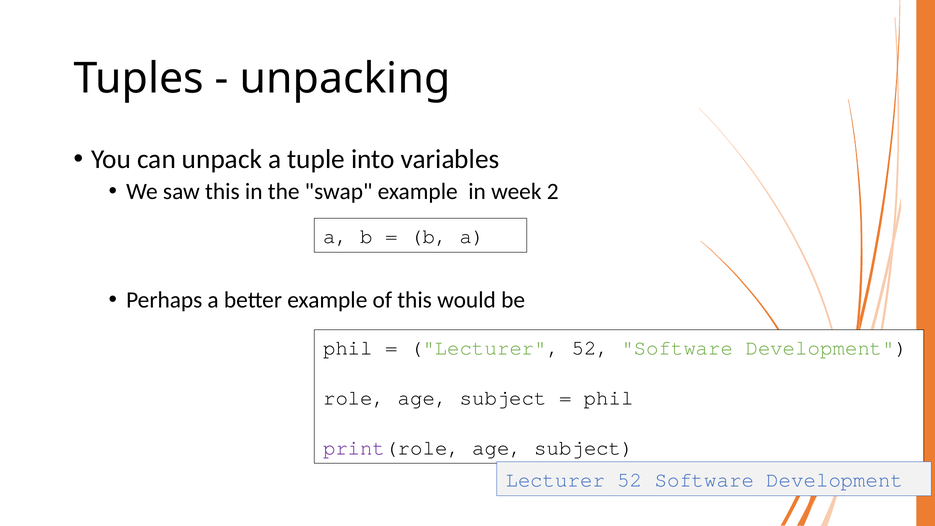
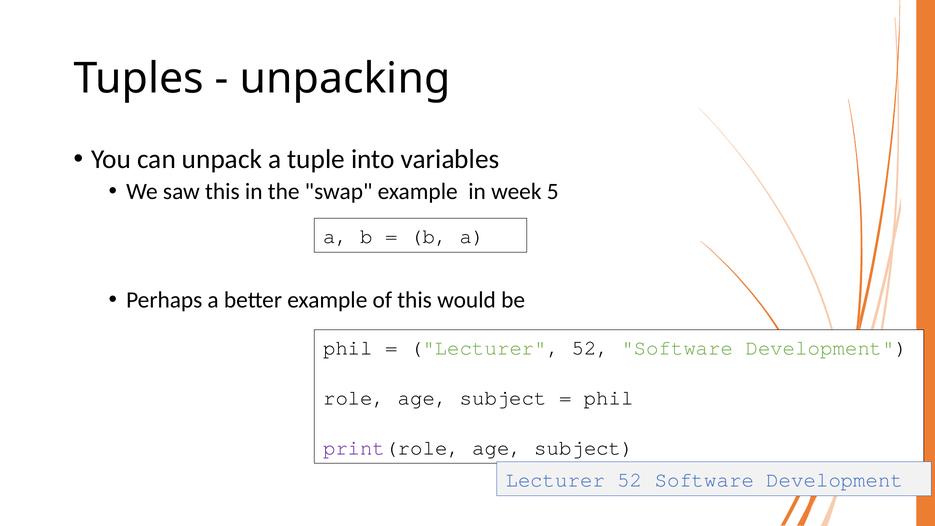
2: 2 -> 5 (553, 191)
